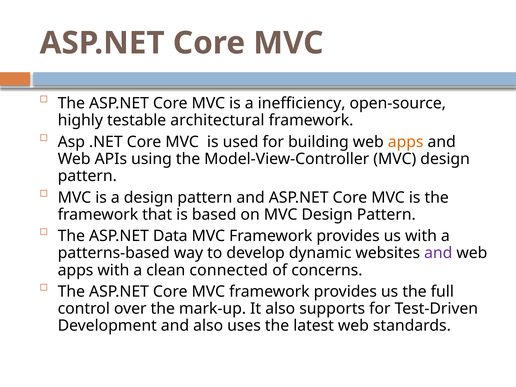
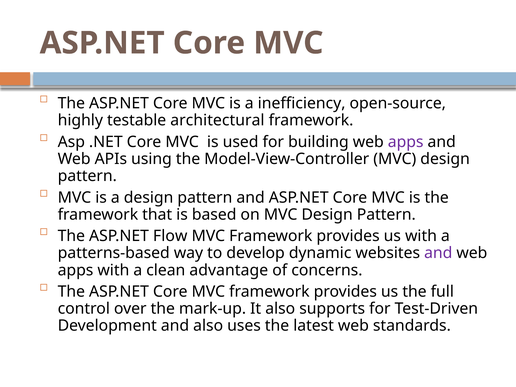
apps colour: orange -> purple (406, 142)
Data: Data -> Flow (170, 236)
connected: connected -> advantage (229, 270)
